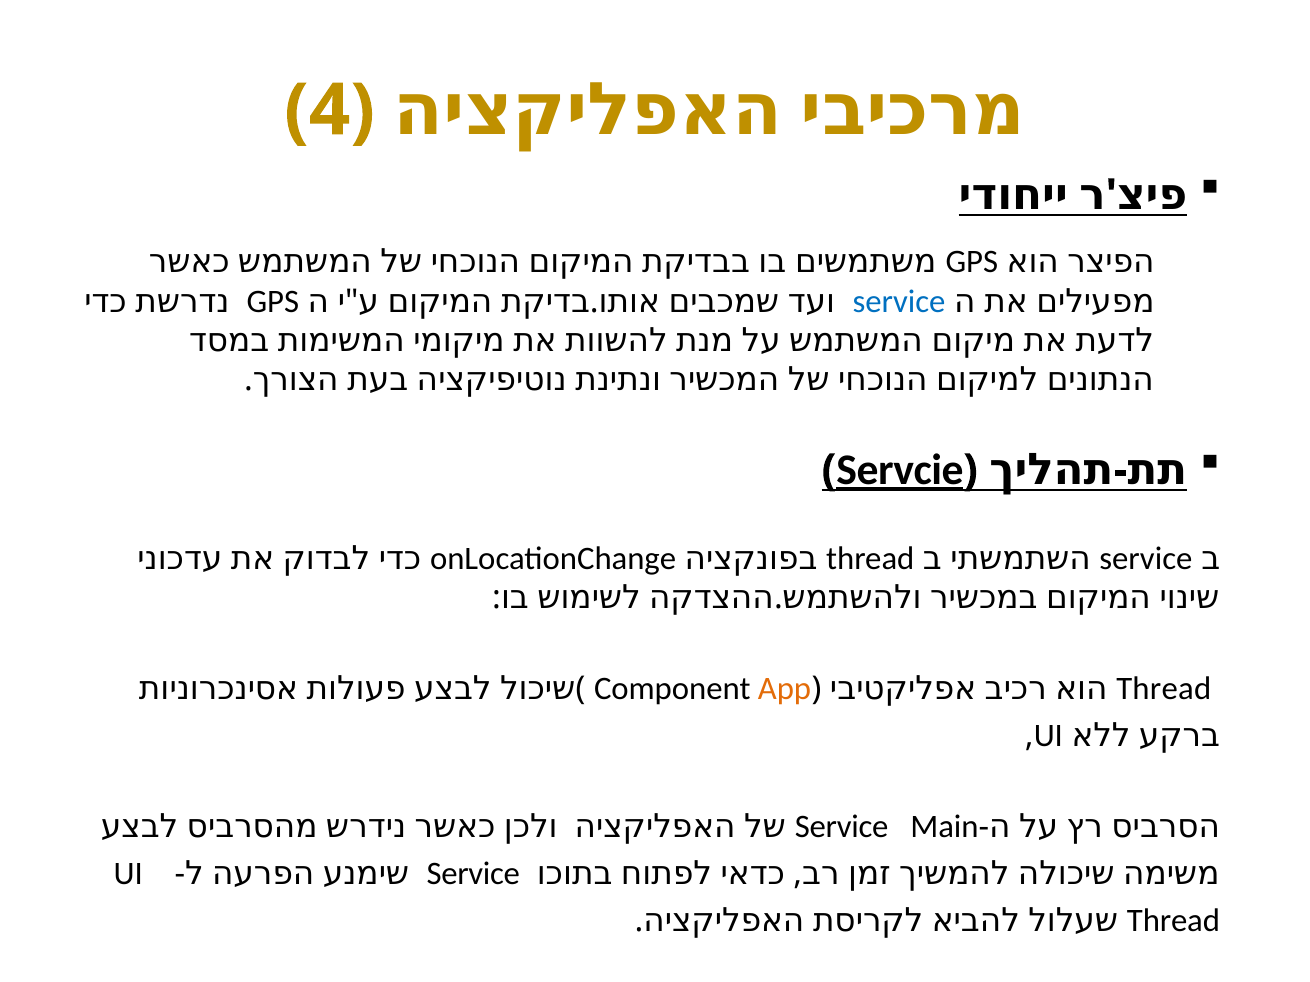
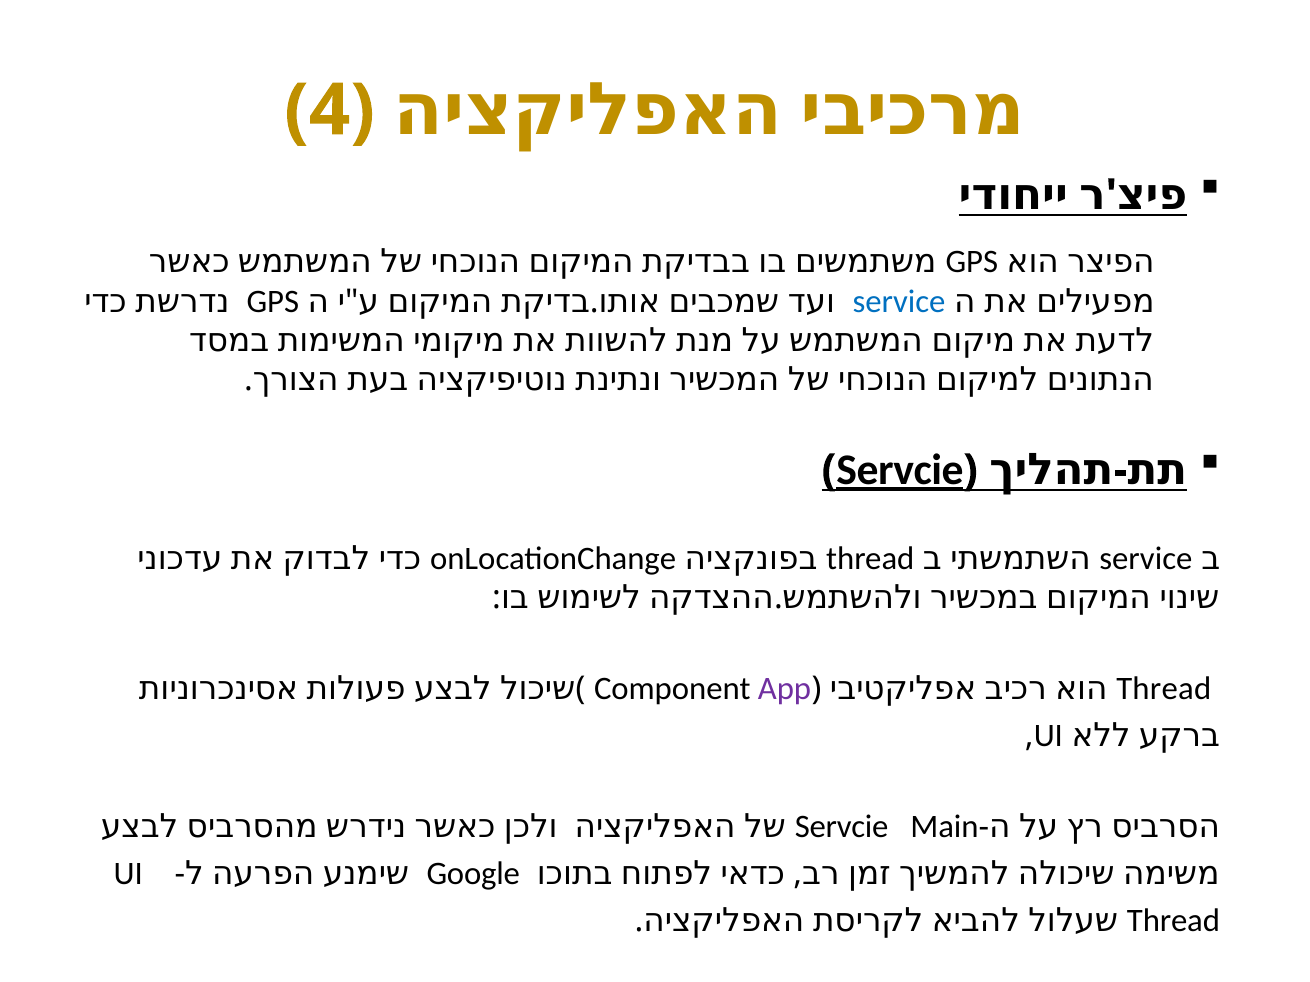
App colour: orange -> purple (785, 689)
Service: Service -> Servcie (842, 827)
Service: Service -> Google (473, 874)
